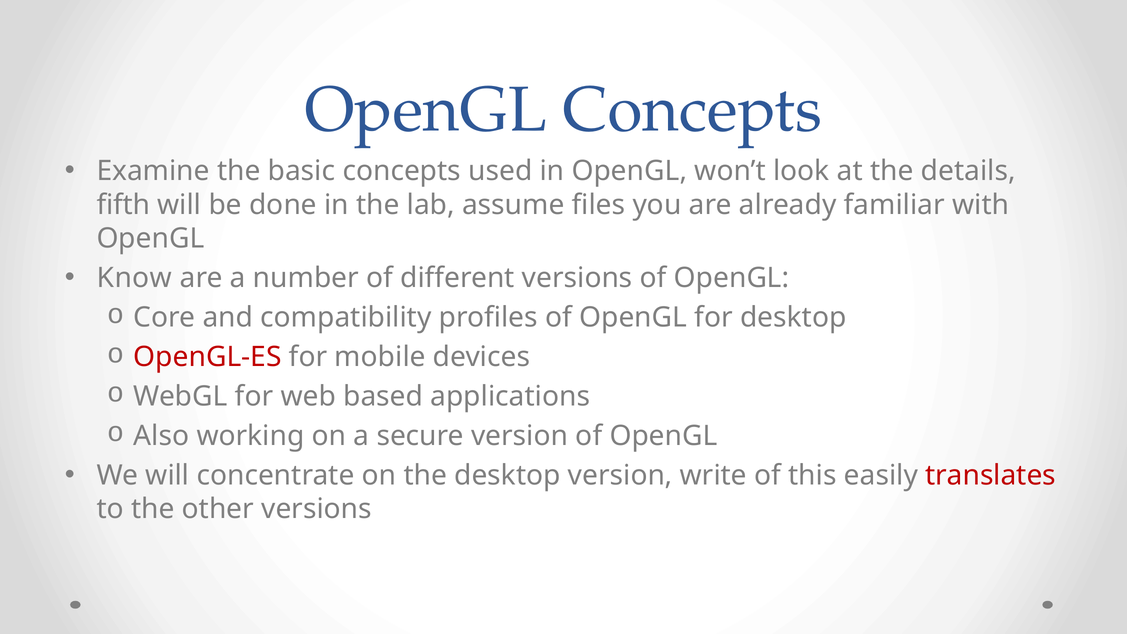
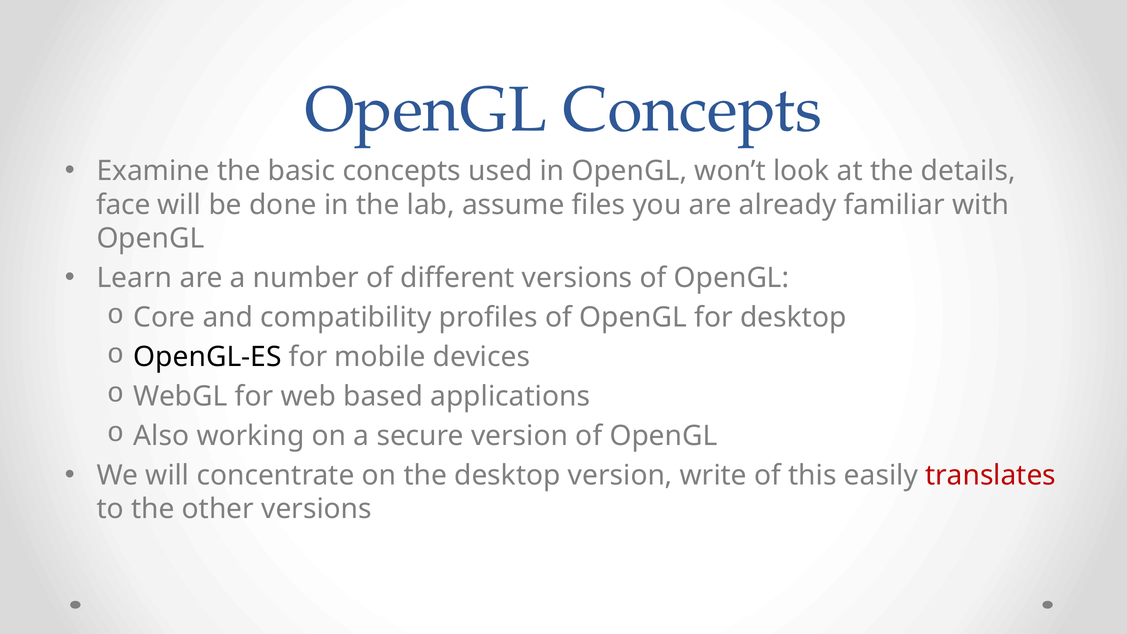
fifth: fifth -> face (123, 205)
Know: Know -> Learn (134, 278)
OpenGL-ES colour: red -> black (207, 357)
